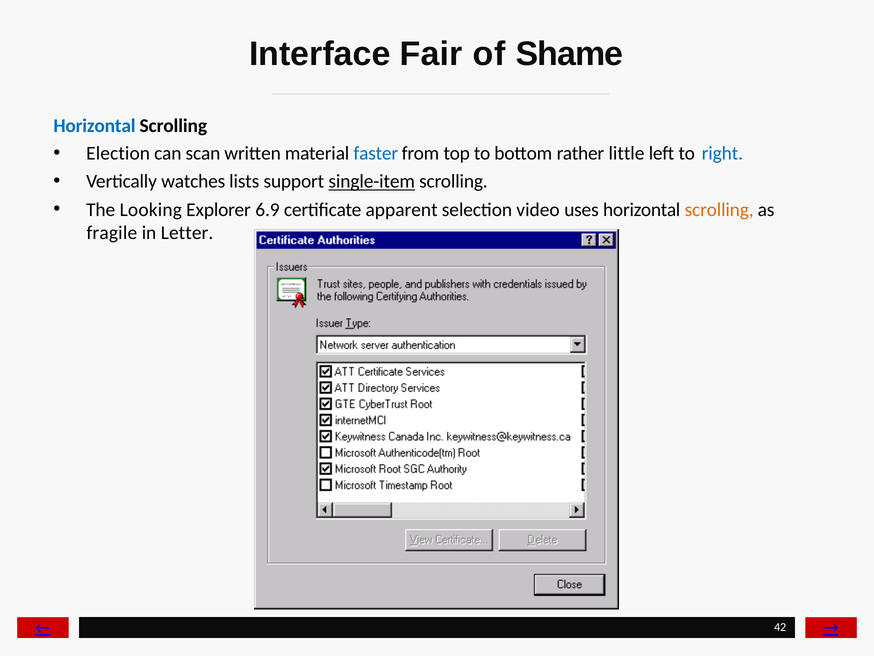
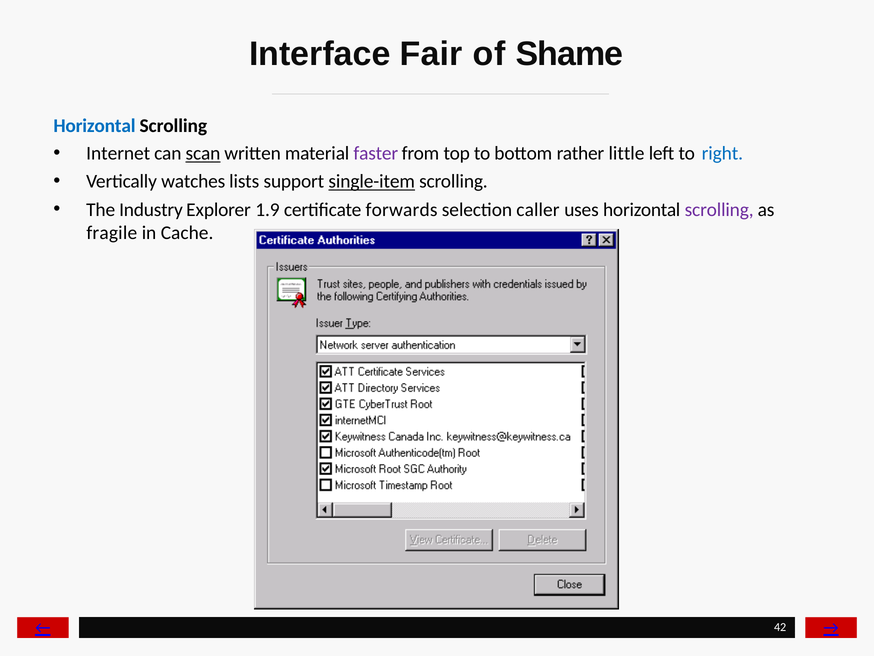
Election: Election -> Internet (118, 153)
scan underline: none -> present (203, 153)
faster colour: blue -> purple (376, 153)
Looking: Looking -> Industry (151, 209)
6.9: 6.9 -> 1.9 (267, 209)
apparent: apparent -> forwards (402, 209)
video: video -> caller (538, 209)
scrolling colour: orange -> purple (719, 209)
Letter: Letter -> Cache (187, 233)
